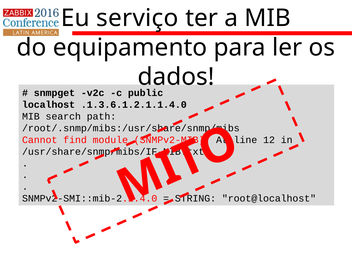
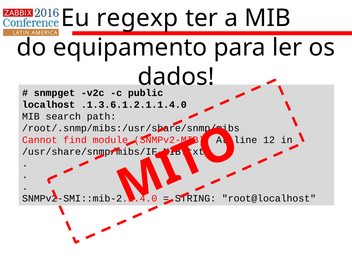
serviço: serviço -> regexp (137, 18)
